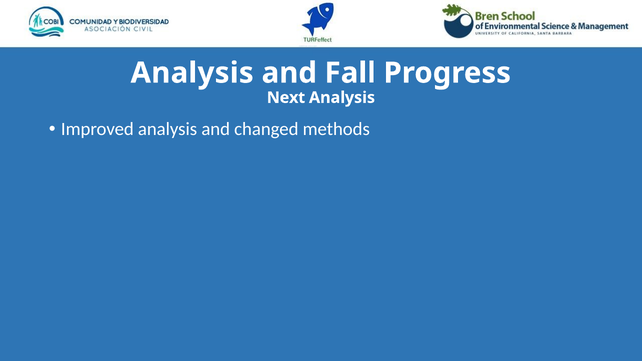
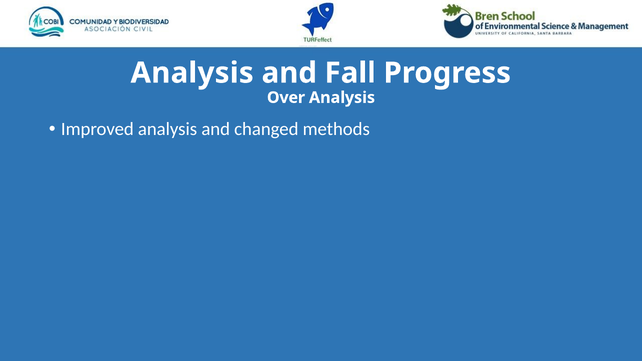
Next: Next -> Over (286, 98)
